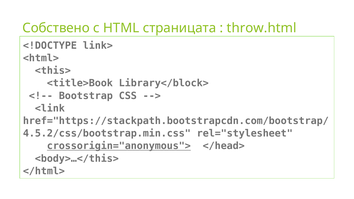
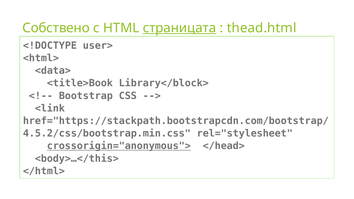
страницата underline: none -> present (179, 28)
throw.html: throw.html -> thead.html (262, 28)
link>: link> -> user> (98, 46)
<this>: <this> -> <data> (53, 71)
